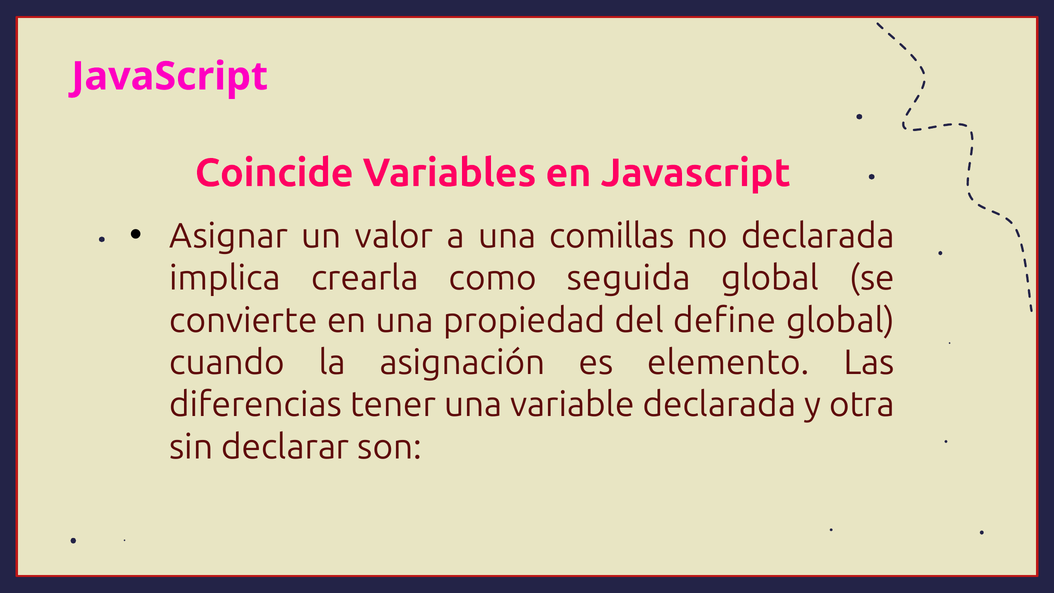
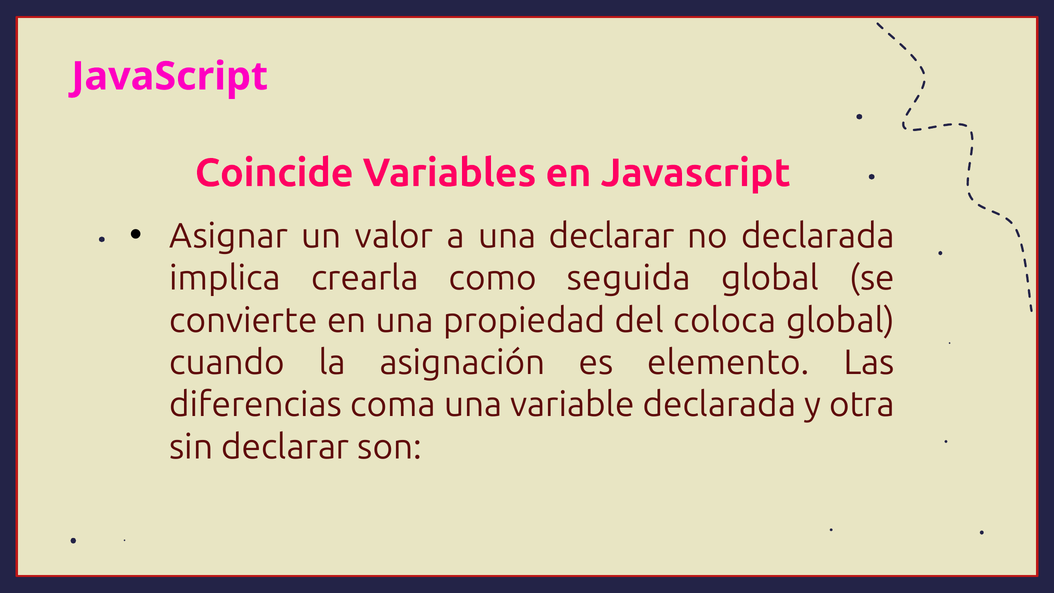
una comillas: comillas -> declarar (612, 236)
define: define -> coloca (725, 320)
tener: tener -> coma (393, 405)
